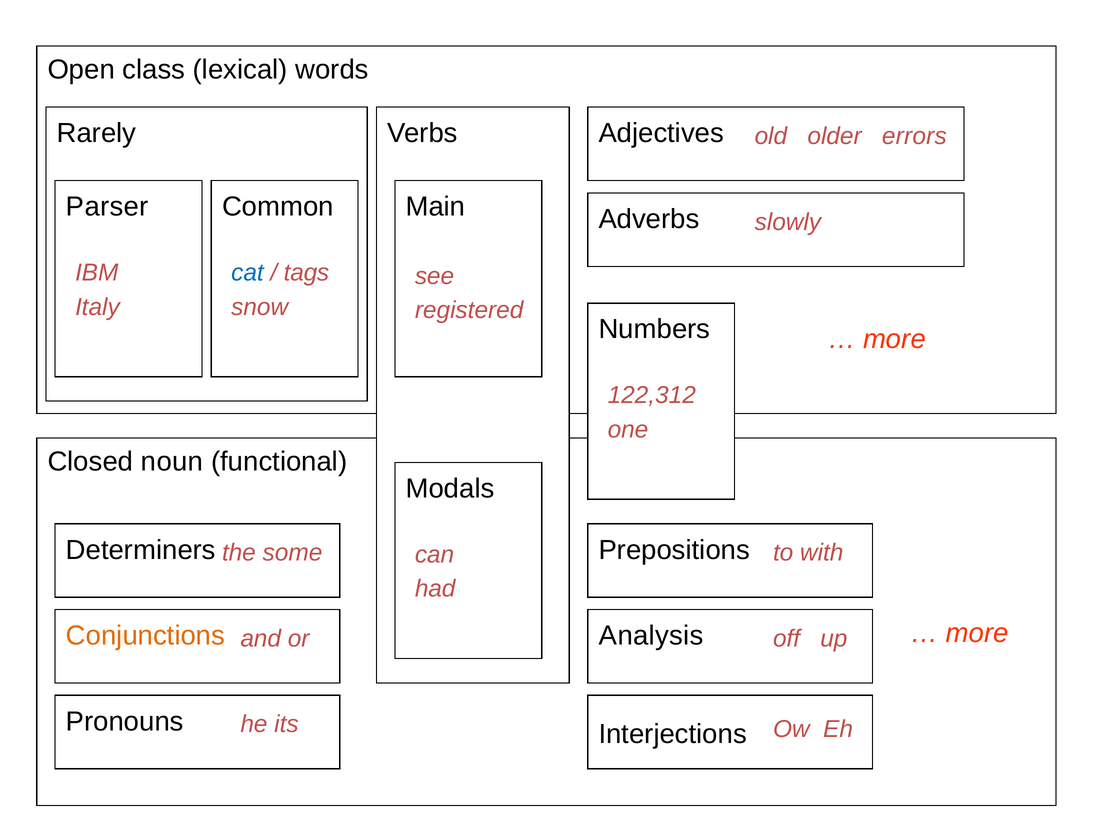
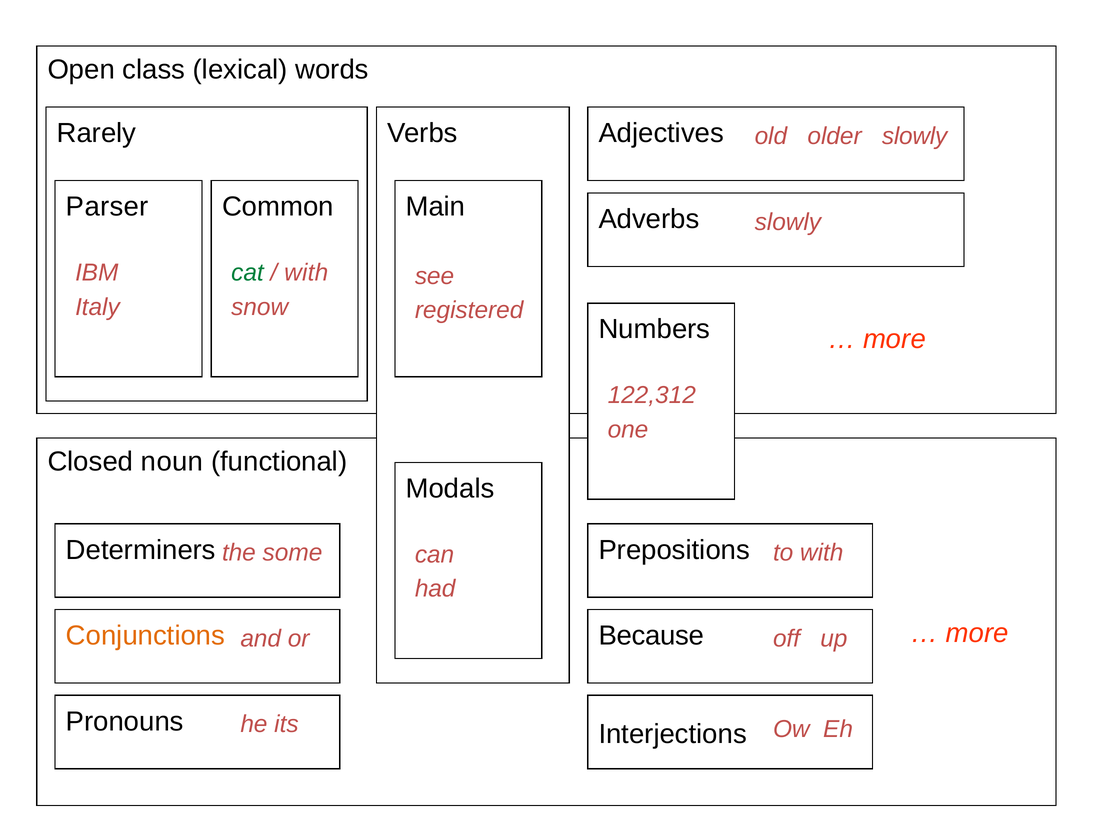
older errors: errors -> slowly (915, 136)
cat colour: blue -> green (248, 273)
tags: tags -> with (306, 273)
Analysis: Analysis -> Because (651, 635)
